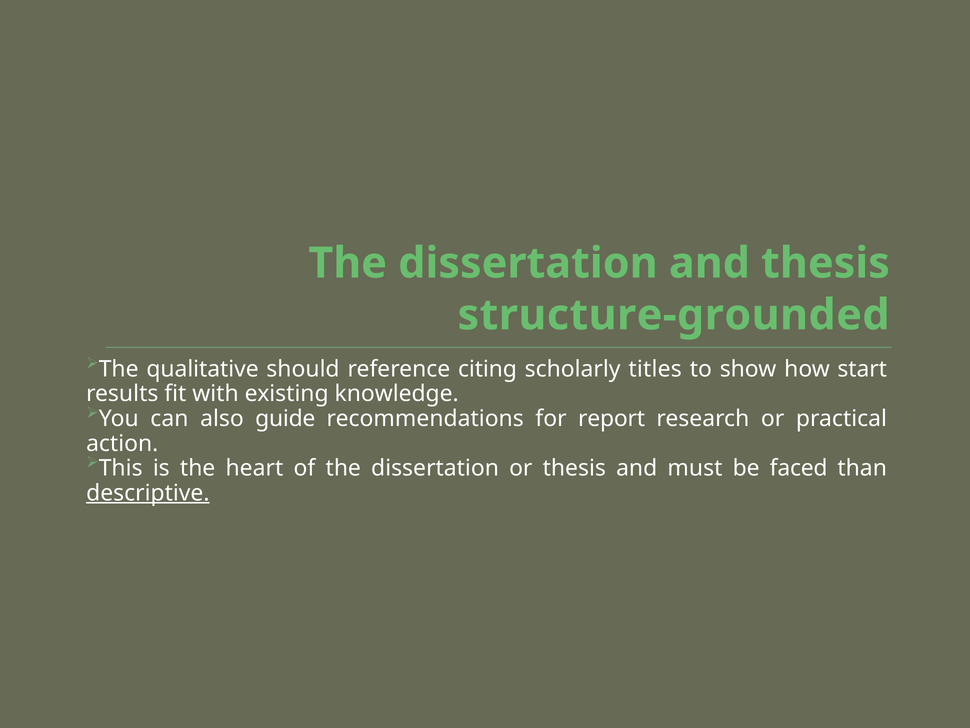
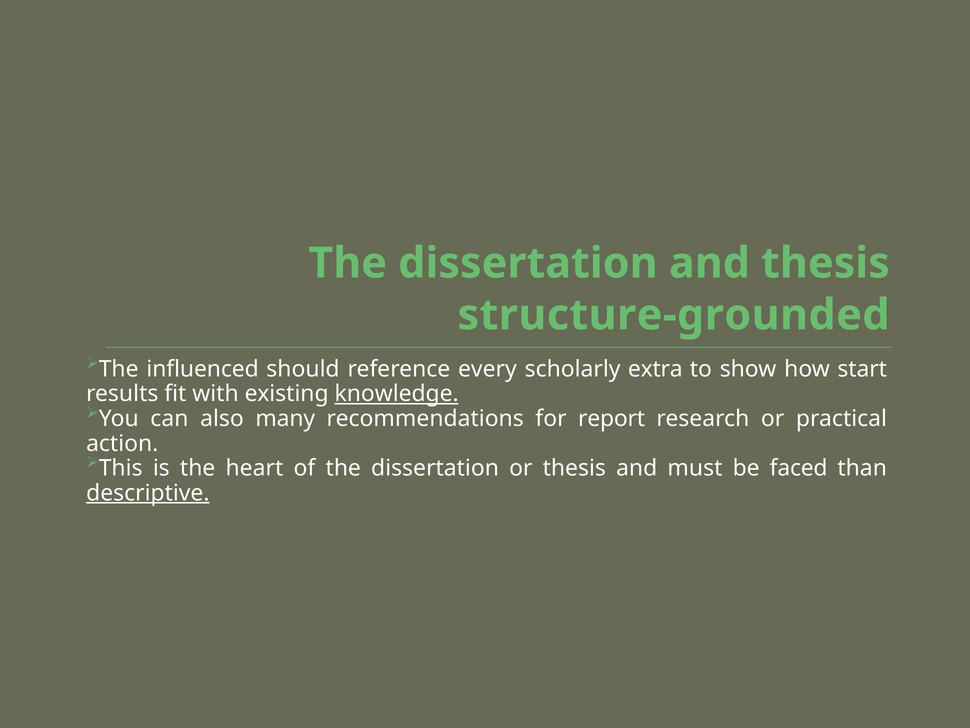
qualitative: qualitative -> influenced (203, 369)
citing: citing -> every (487, 369)
titles: titles -> extra (655, 369)
knowledge underline: none -> present (397, 394)
guide: guide -> many (285, 418)
